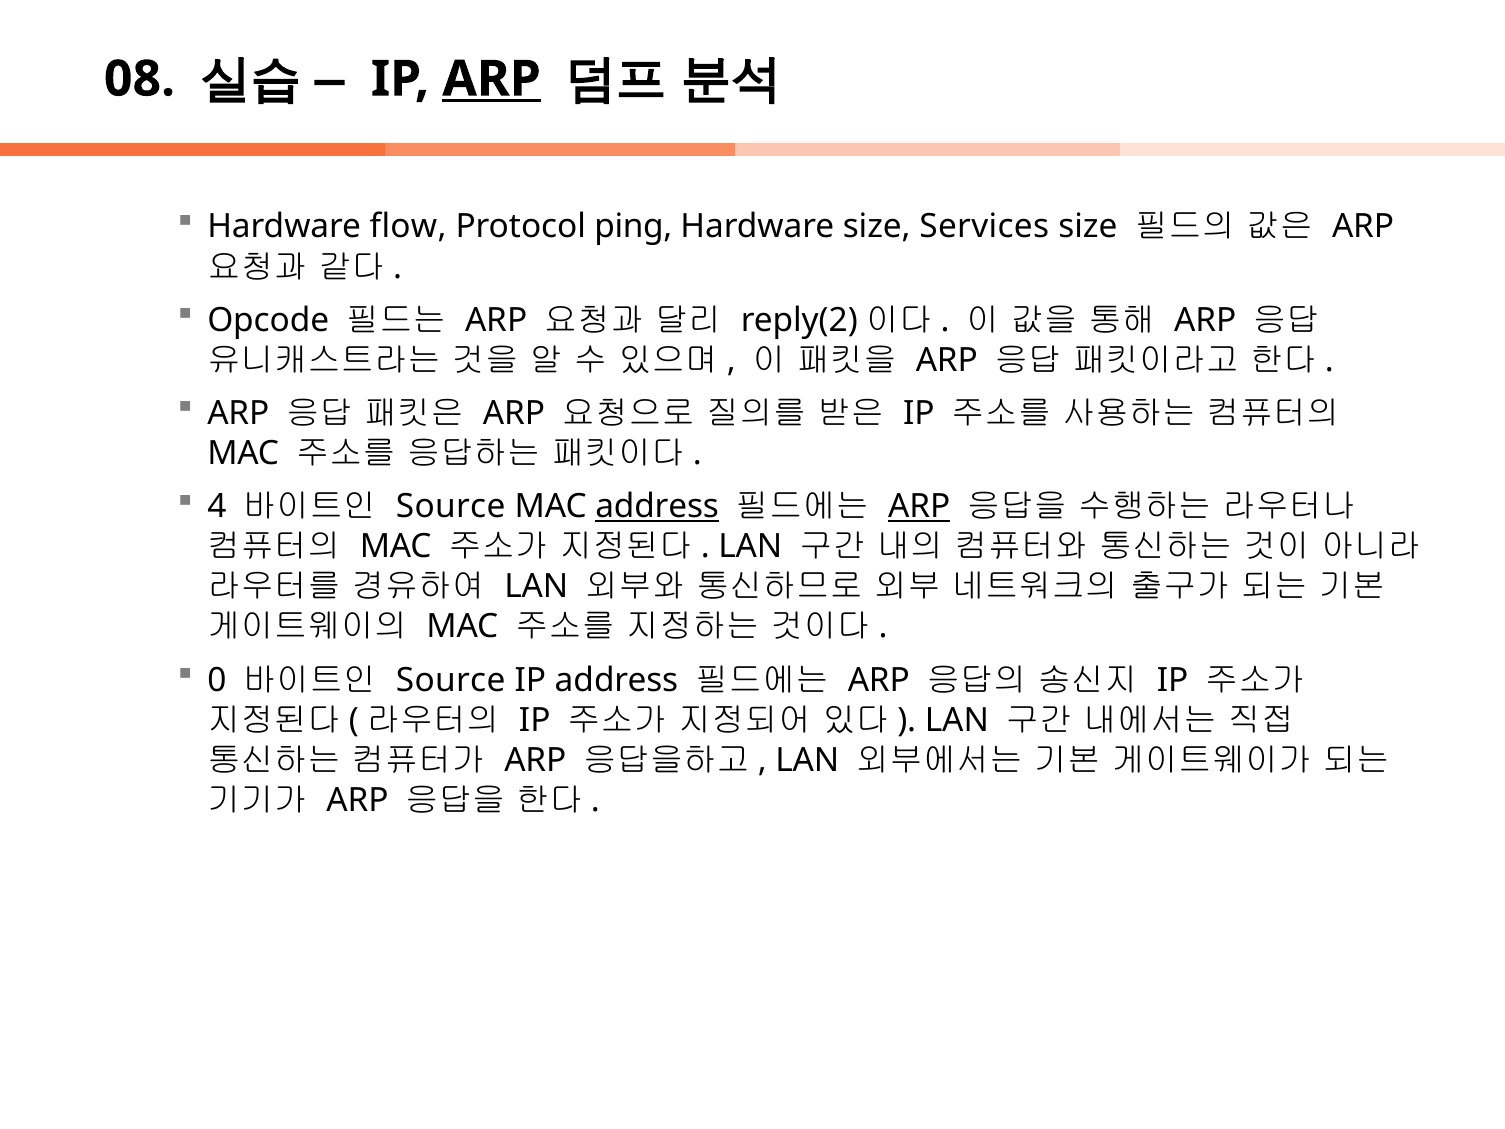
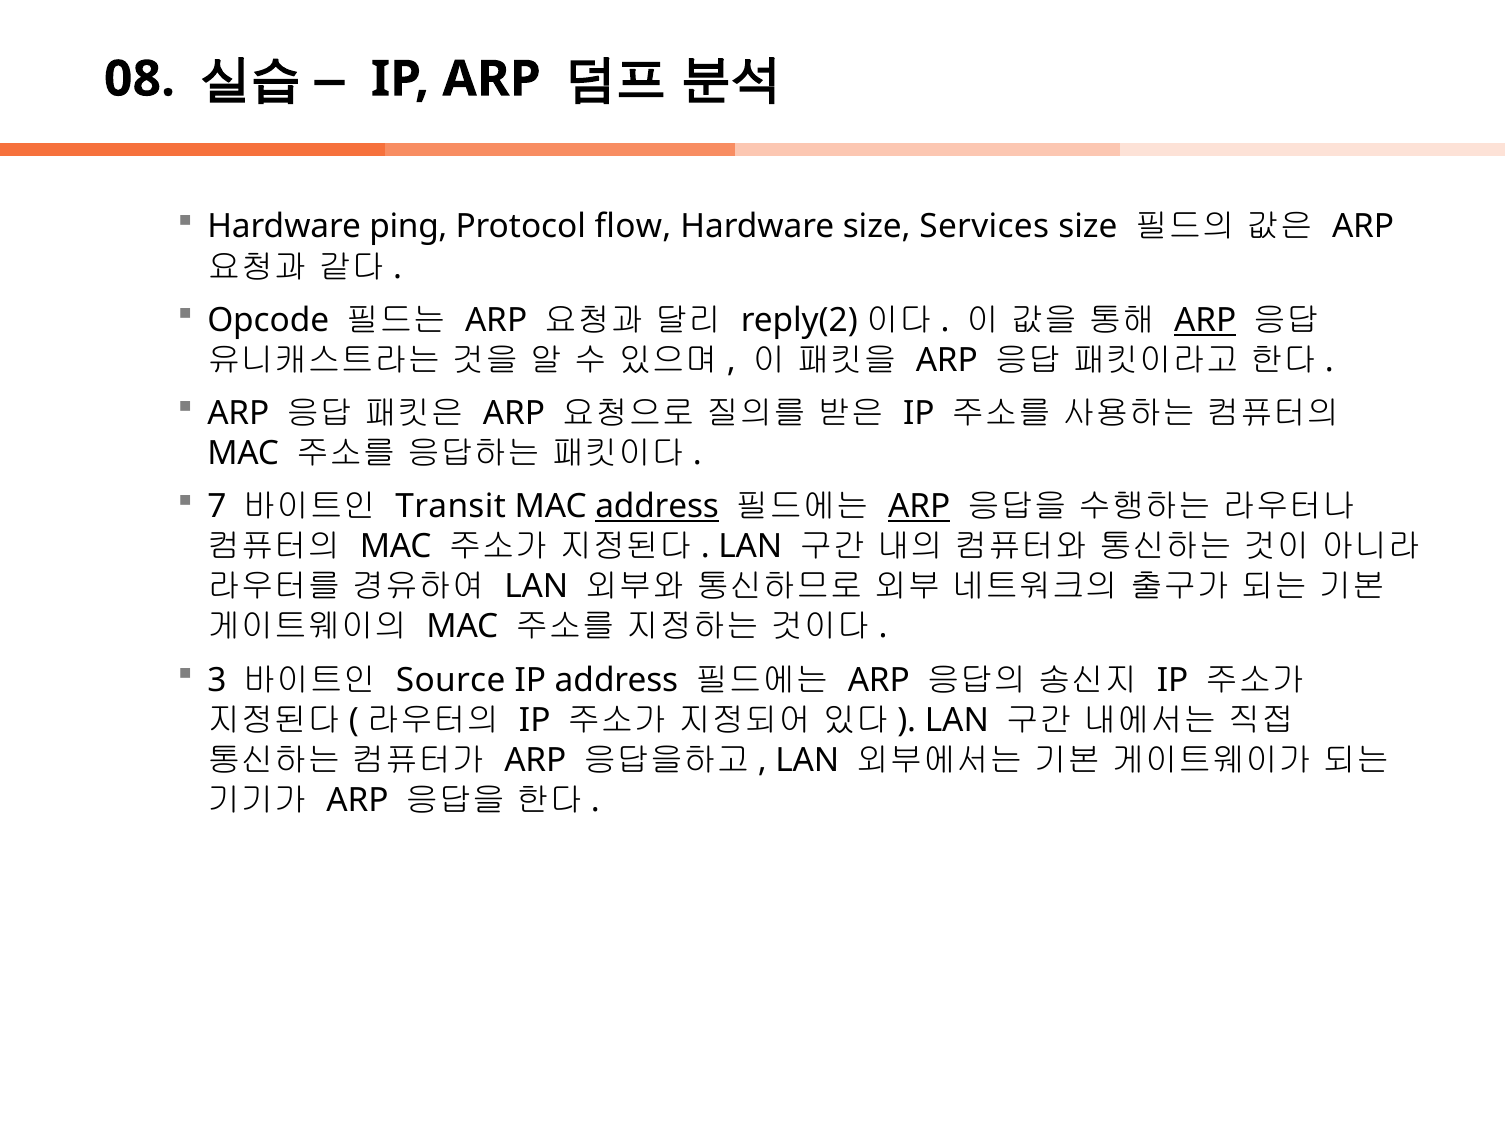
ARP underline: present -> none (492, 79)
flow: flow -> ping (408, 227)
ping: ping -> flow (633, 227)
ARP underline: none -> present (1205, 320)
4: 4 -> 7 (217, 506)
Source: Source -> Transit (451, 506)
0: 0 -> 3 (217, 680)
